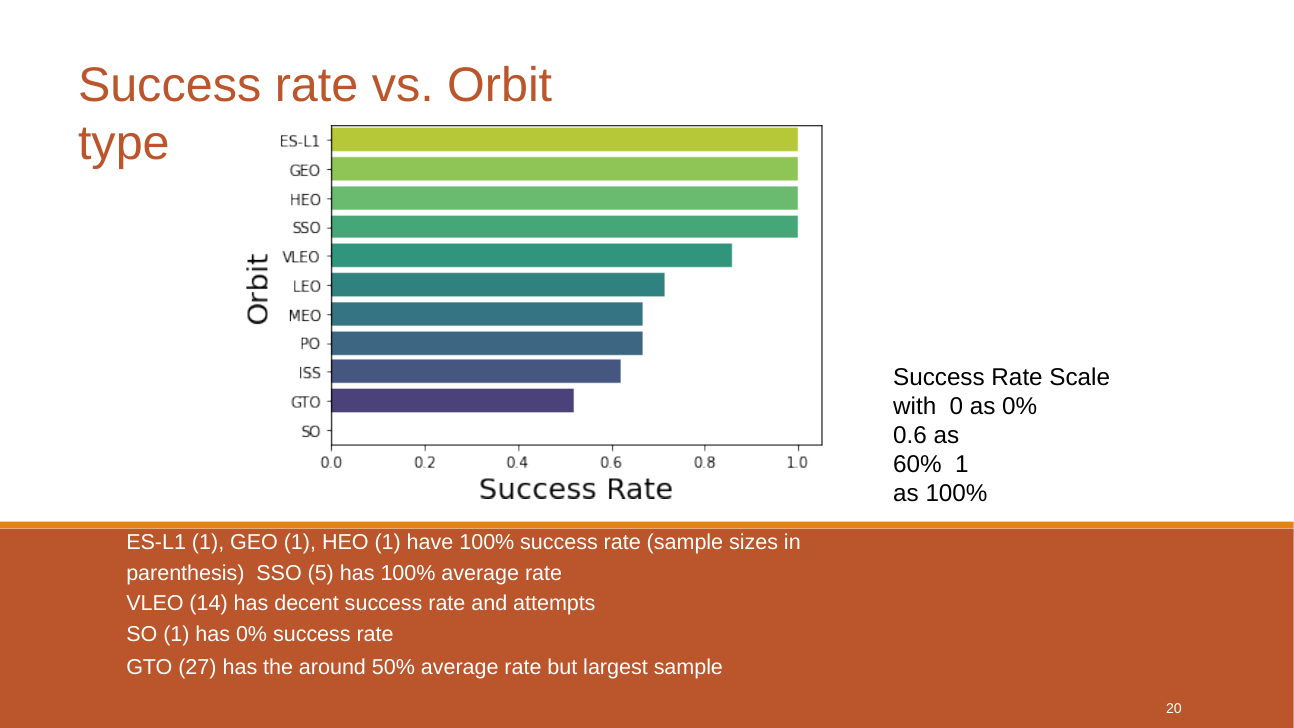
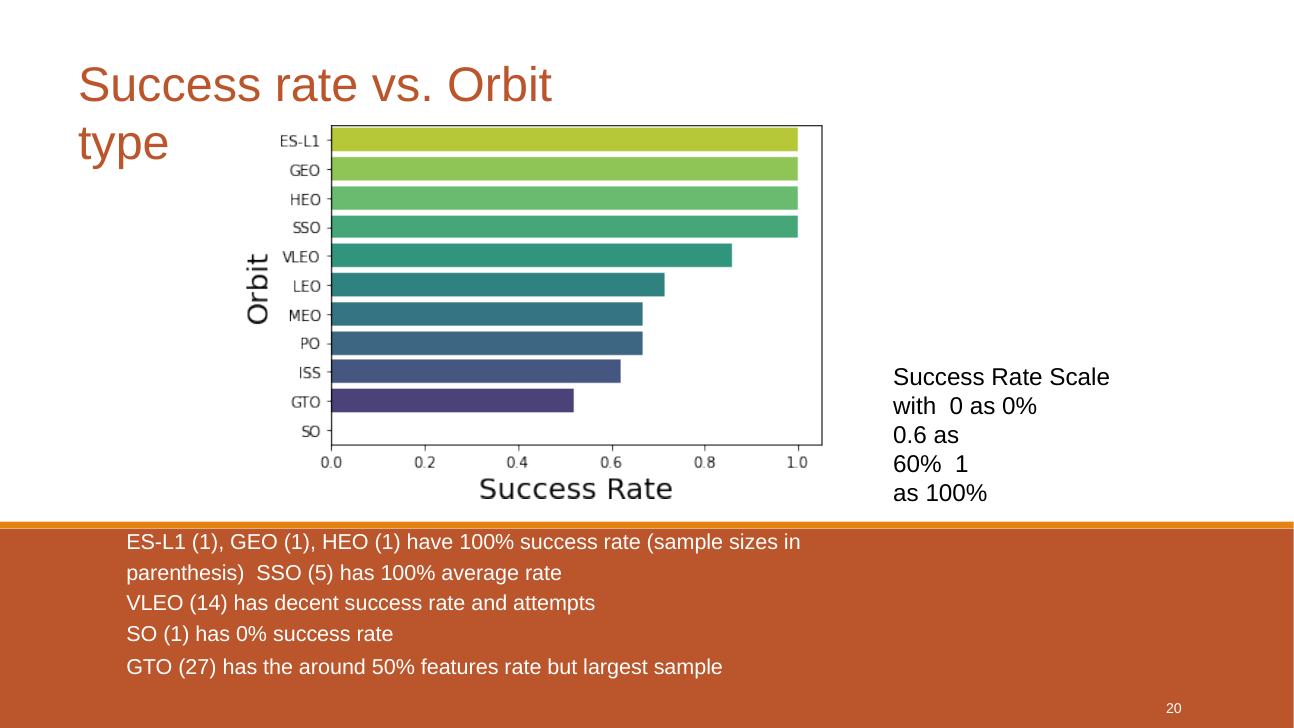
50% average: average -> features (460, 667)
